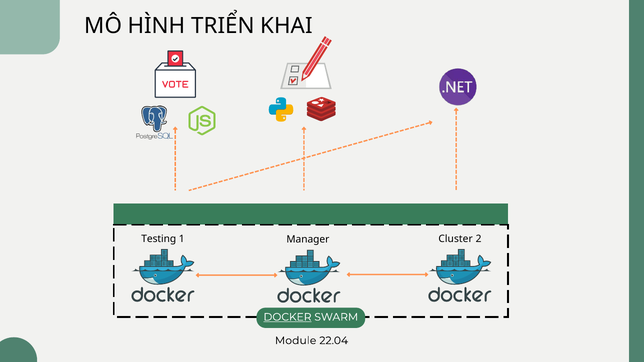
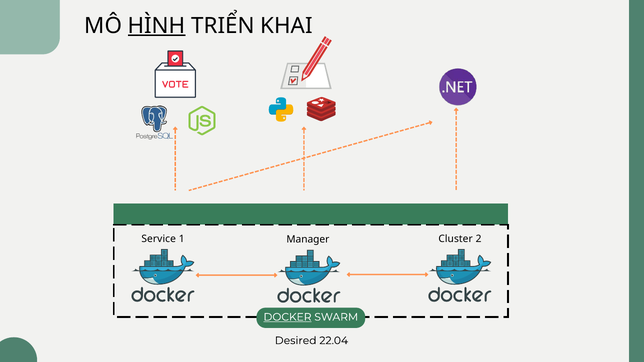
HÌNH underline: none -> present (157, 26)
Testing: Testing -> Service (159, 239)
Module: Module -> Desired (296, 341)
